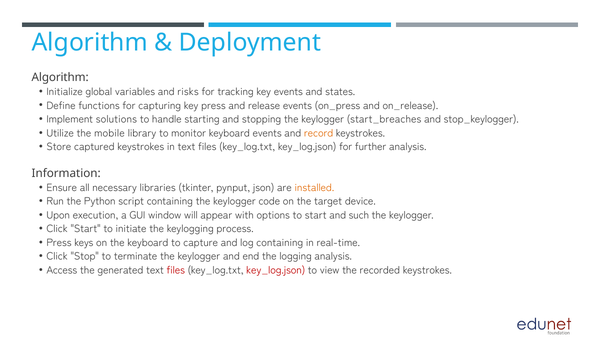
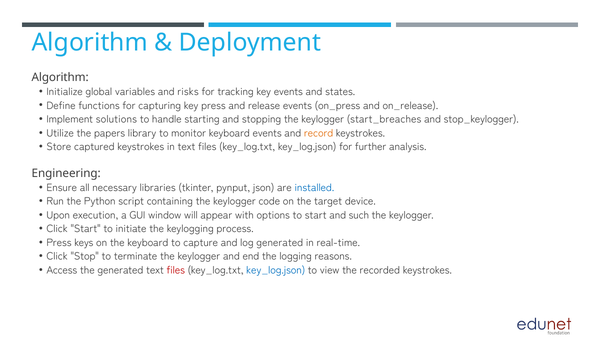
mobile: mobile -> papers (110, 133)
Information: Information -> Engineering (66, 173)
installed colour: orange -> blue (314, 187)
log containing: containing -> generated (280, 242)
logging analysis: analysis -> reasons (333, 256)
key_log.json colour: red -> blue (276, 270)
